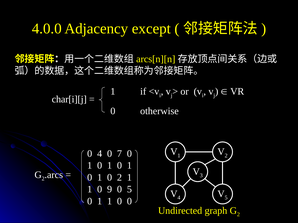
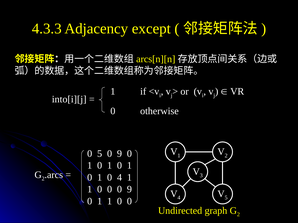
4.0.0: 4.0.0 -> 4.3.3 (47, 29)
char[i][j: char[i][j -> into[i][j (69, 99)
0 4: 4 -> 5 (100, 154)
7: 7 -> 9 (119, 154)
0 2: 2 -> 4 (119, 178)
9: 9 -> 0 (110, 190)
5: 5 -> 9 (129, 190)
